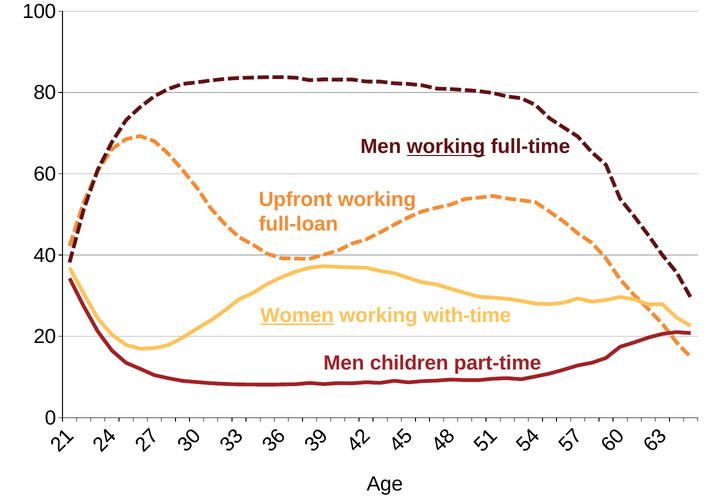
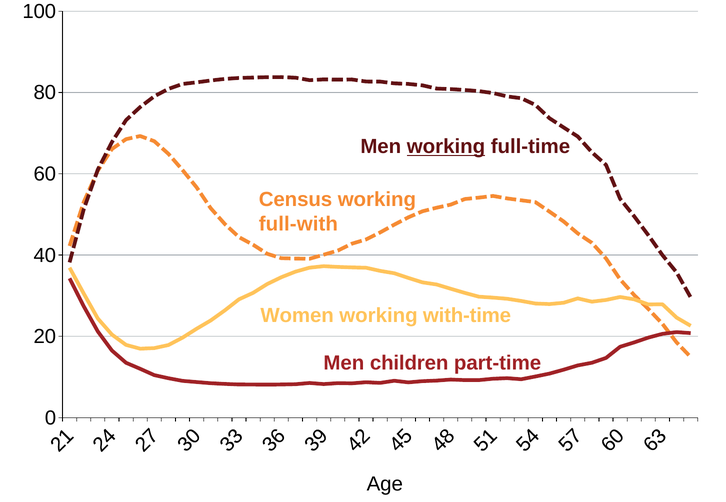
Upfront: Upfront -> Census (295, 200)
full-loan: full-loan -> full-with (298, 224)
Women underline: present -> none (297, 316)
